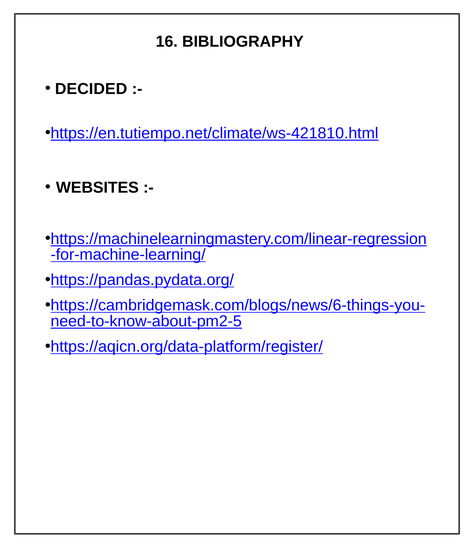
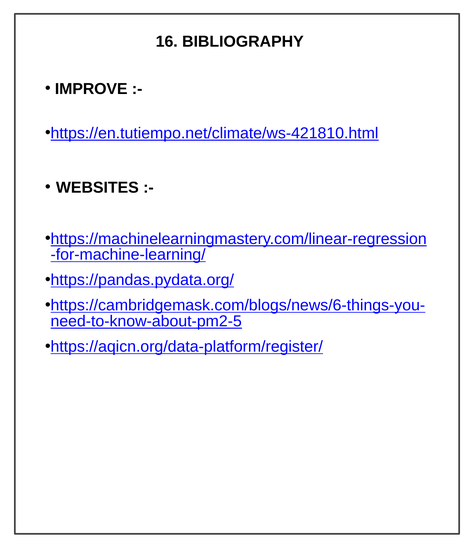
DECIDED: DECIDED -> IMPROVE (91, 89)
